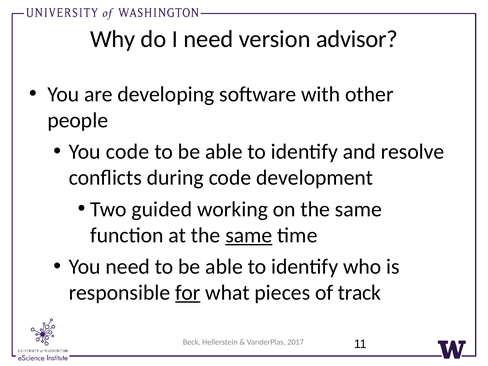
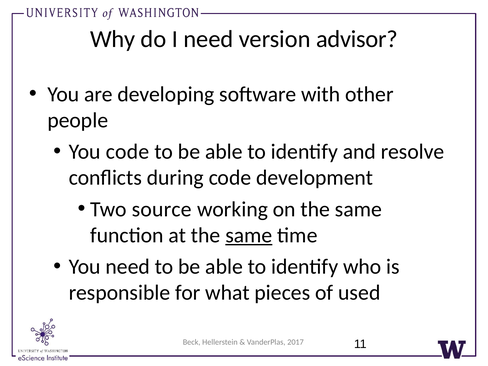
guided: guided -> source (162, 209)
for underline: present -> none (188, 293)
track: track -> used (359, 293)
